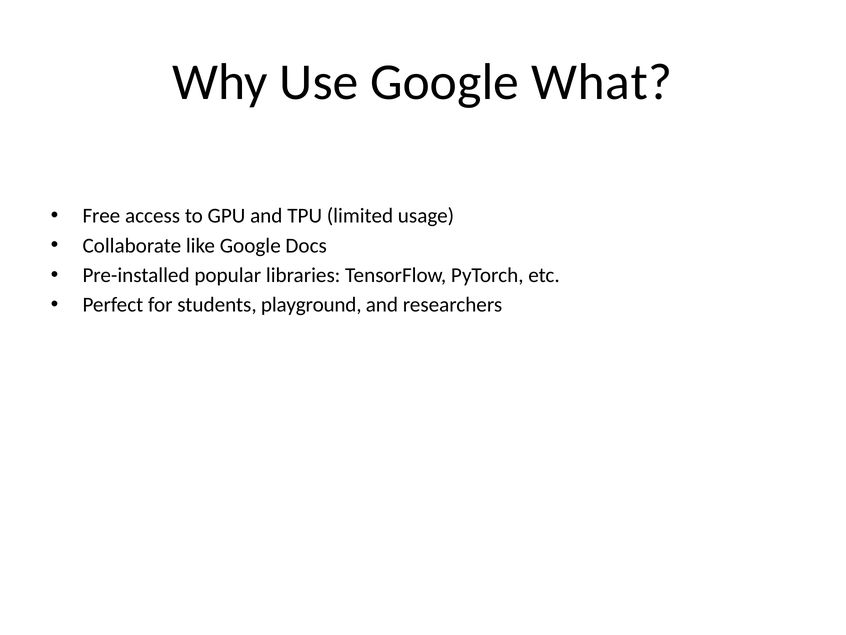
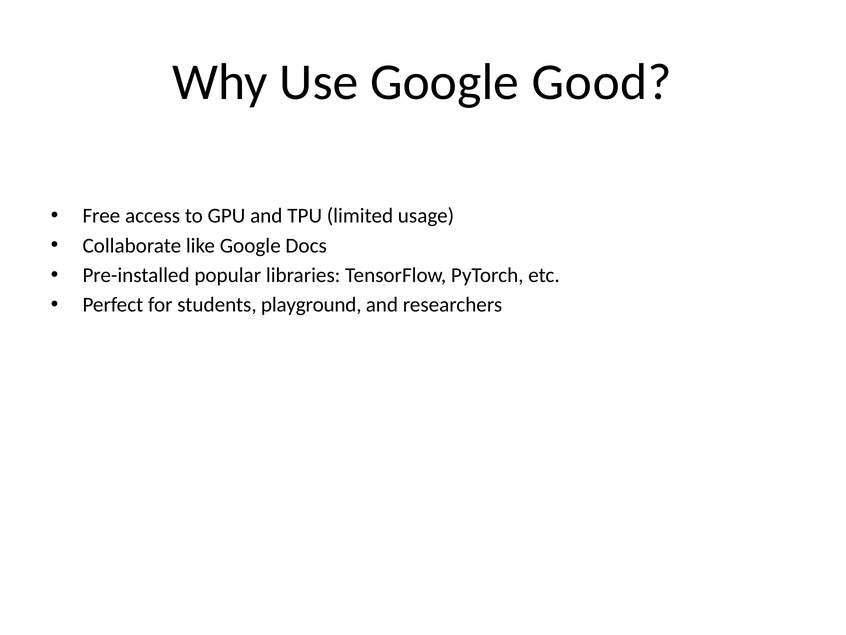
What: What -> Good (602, 82)
